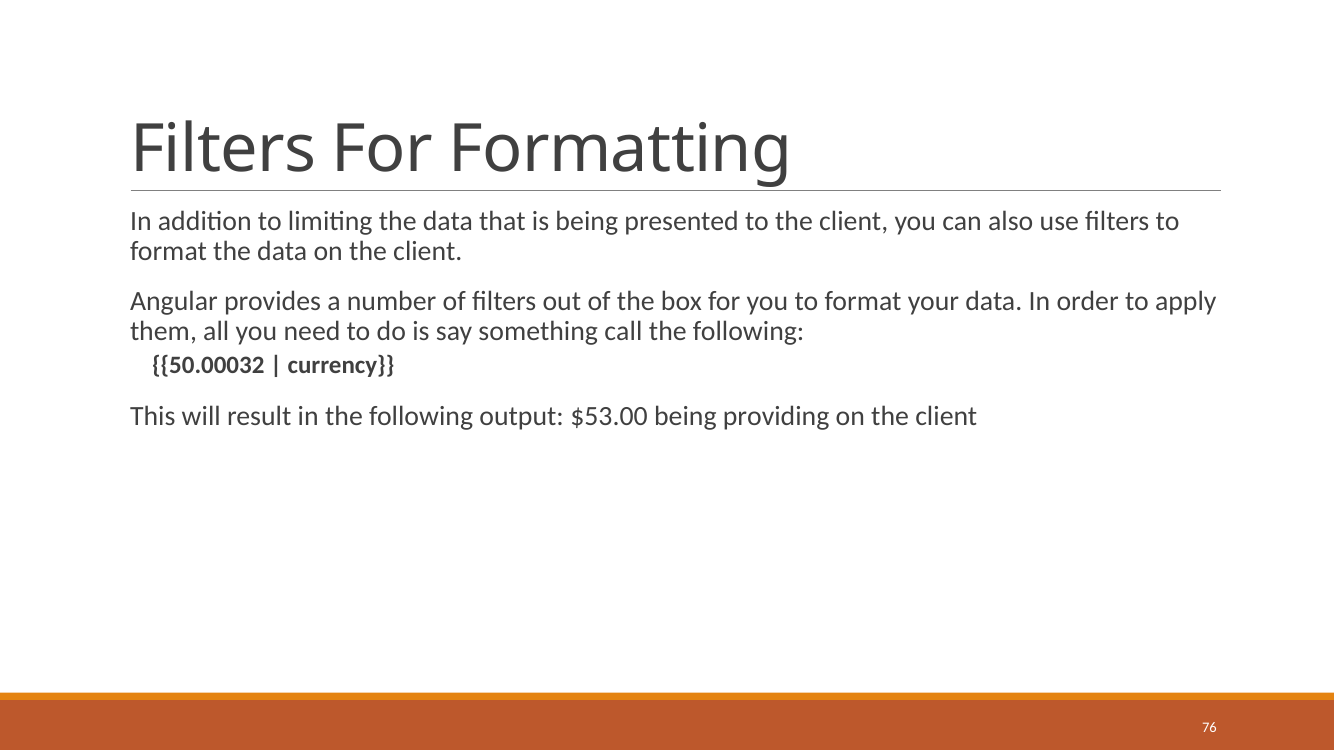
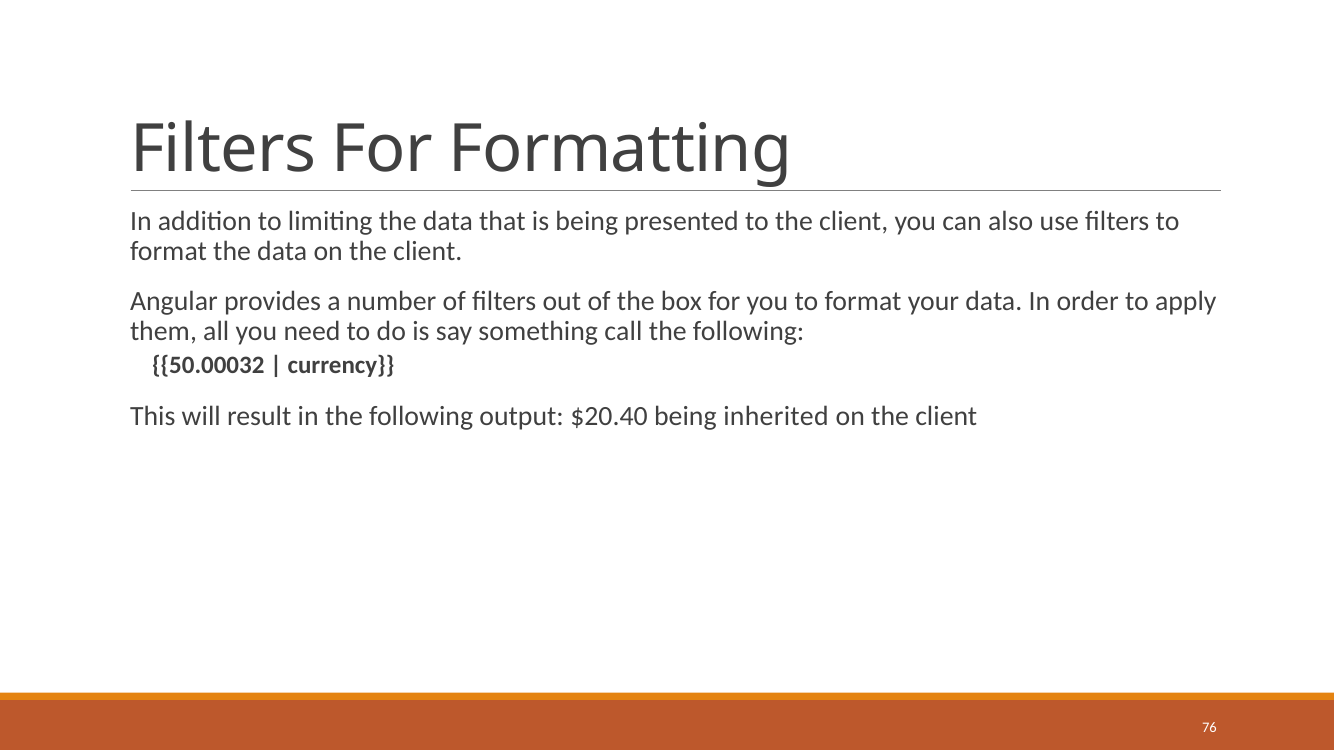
$53.00: $53.00 -> $20.40 (609, 416)
providing: providing -> inherited (776, 416)
